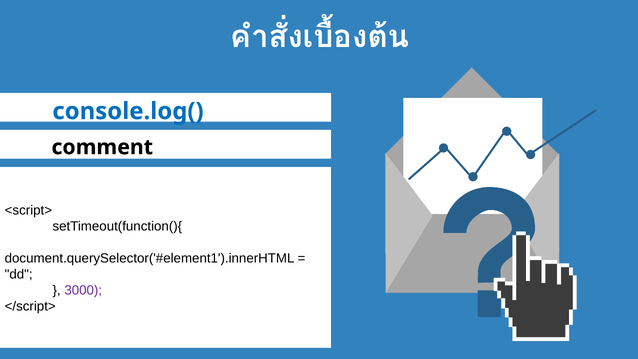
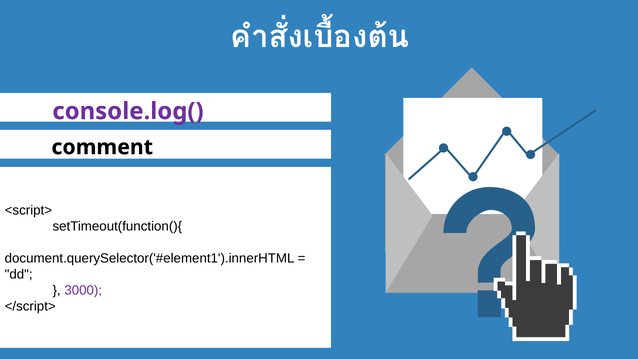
console.log( colour: blue -> purple (128, 111)
